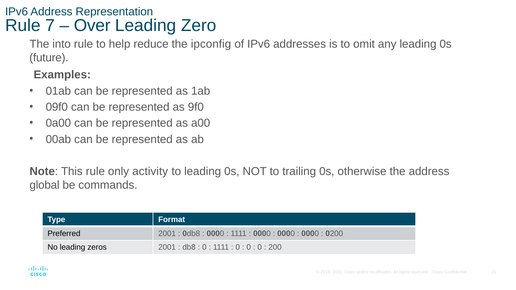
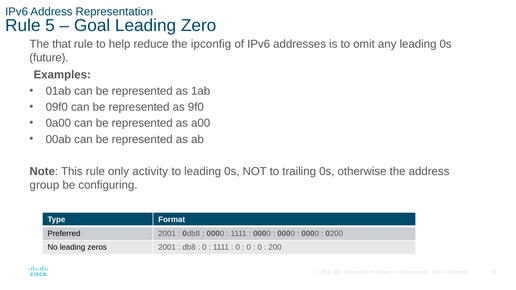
7: 7 -> 5 (50, 25)
Over: Over -> Goal (92, 25)
into: into -> that (62, 44)
global: global -> group (44, 185)
commands: commands -> configuring (108, 185)
